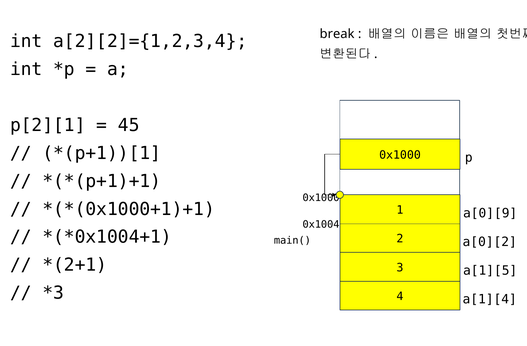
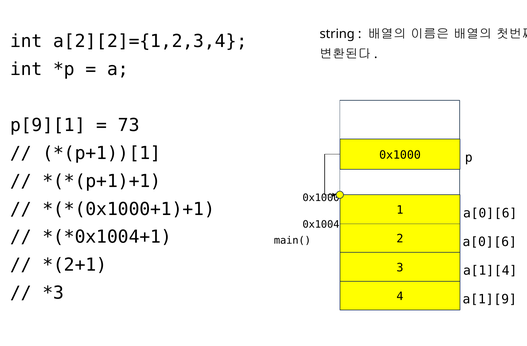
break: break -> string (337, 34)
p[2][1: p[2][1 -> p[9][1 (48, 125)
45: 45 -> 73 (129, 125)
a[0][9: a[0][9 -> a[0][6 (490, 213)
2 a[0][2: a[0][2 -> a[0][6 (490, 242)
a[1][5: a[1][5 -> a[1][4 (490, 271)
a[1][4: a[1][4 -> a[1][9 (490, 299)
